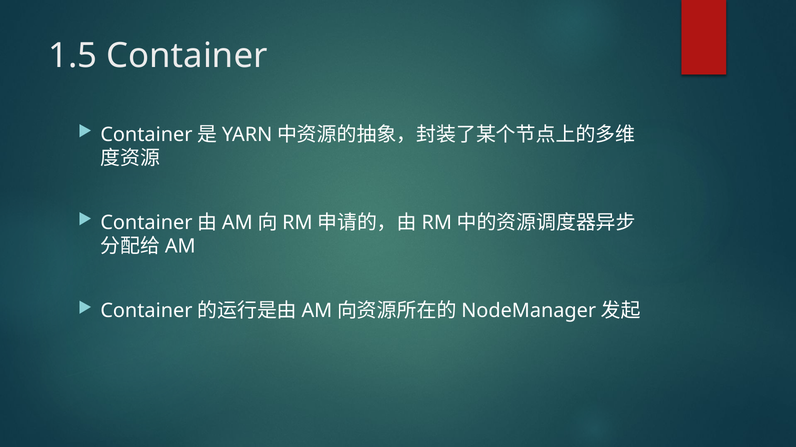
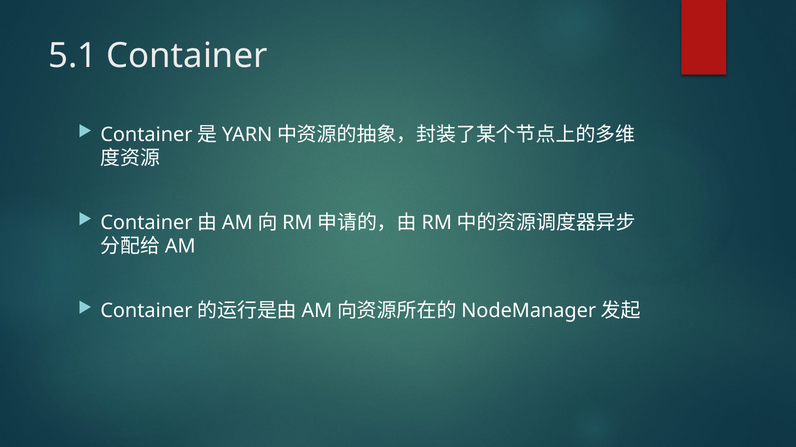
1.5: 1.5 -> 5.1 (73, 56)
